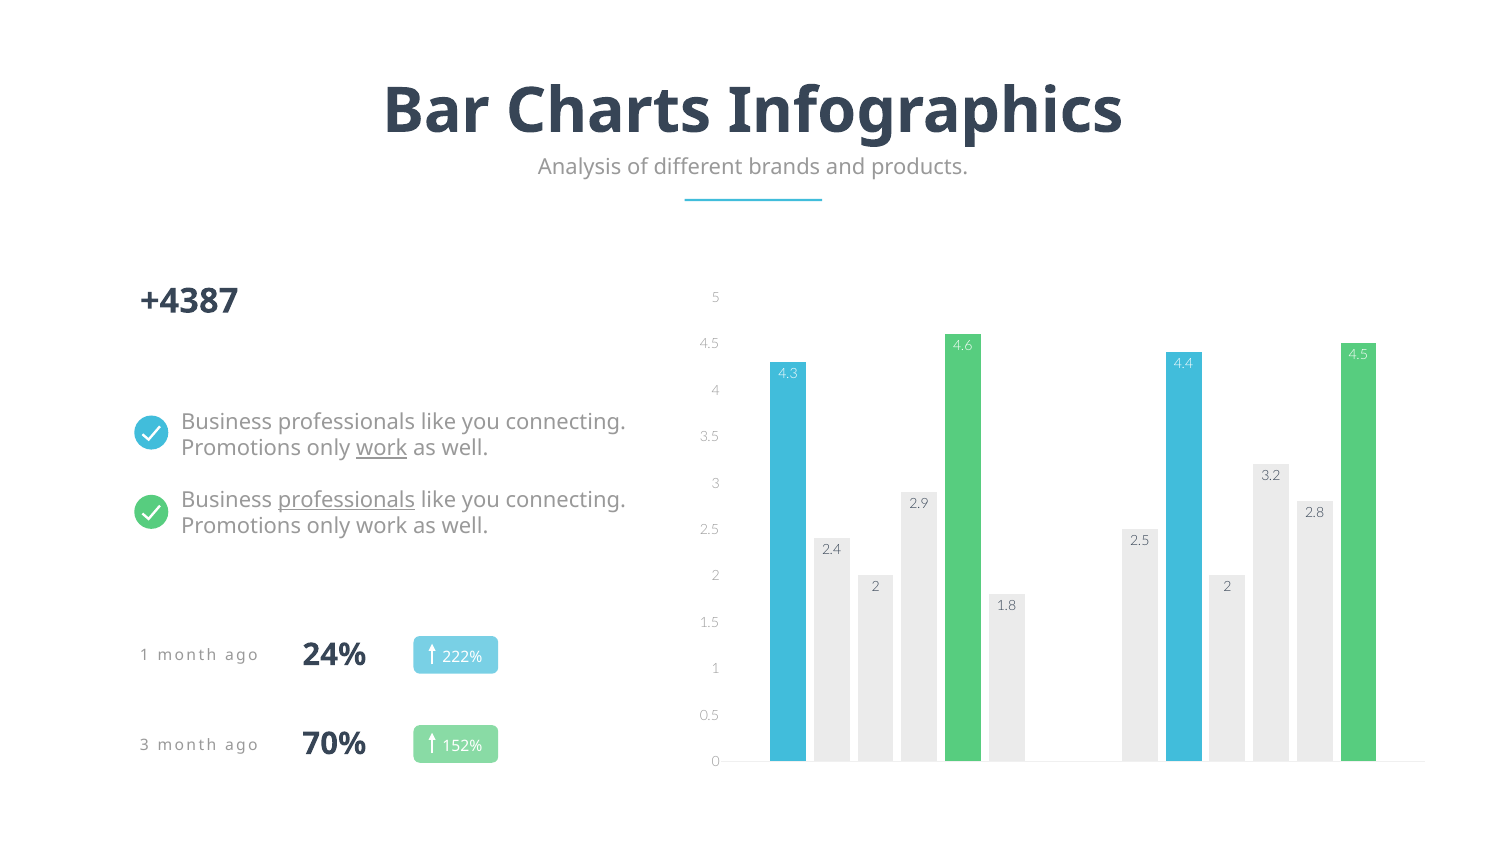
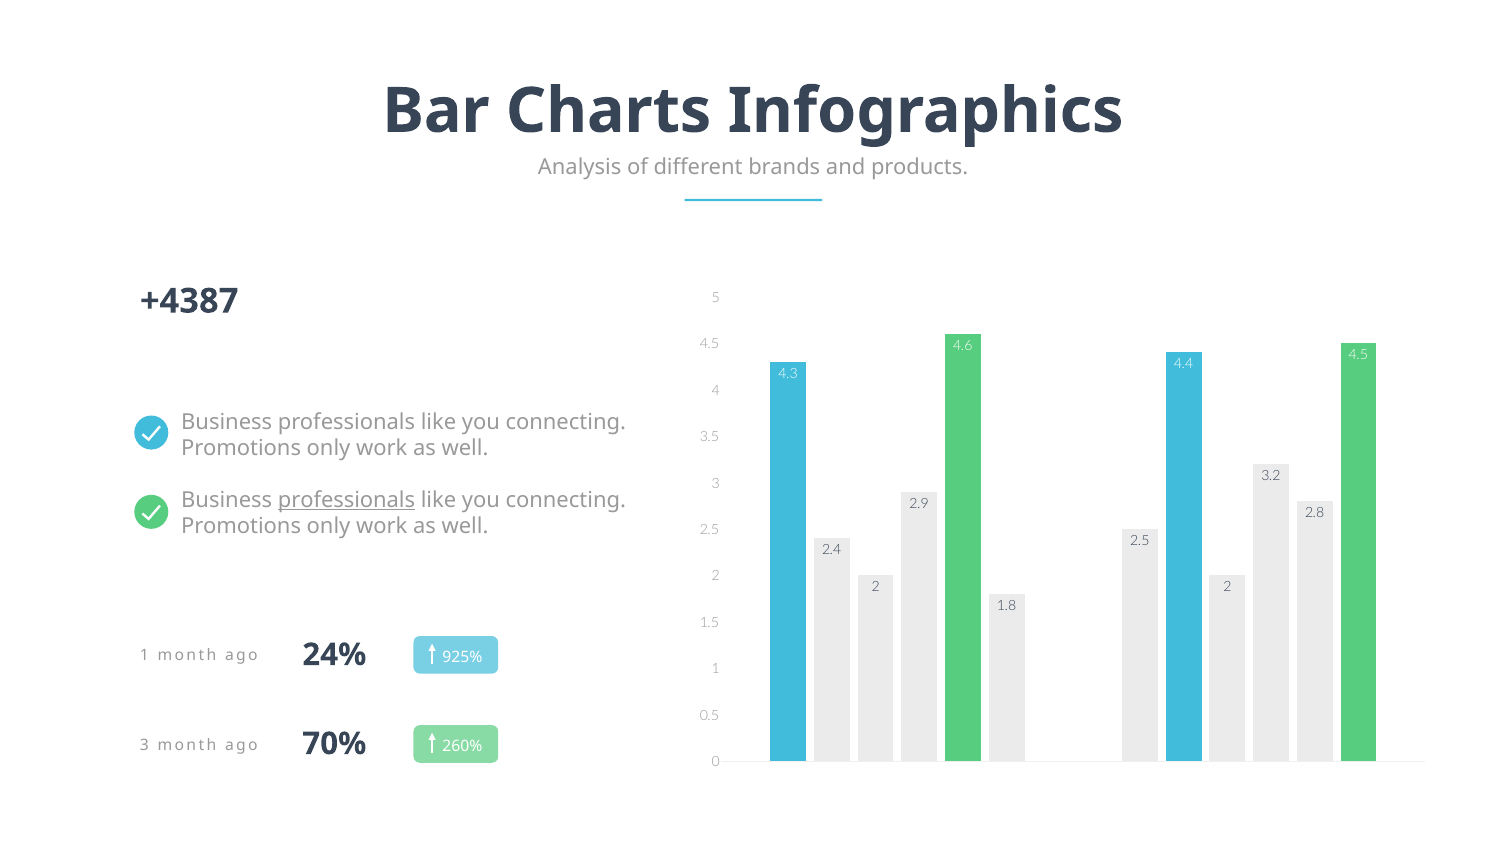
work underline: present -> none (382, 448)
222%: 222% -> 925% (462, 657)
152%: 152% -> 260% (462, 746)
